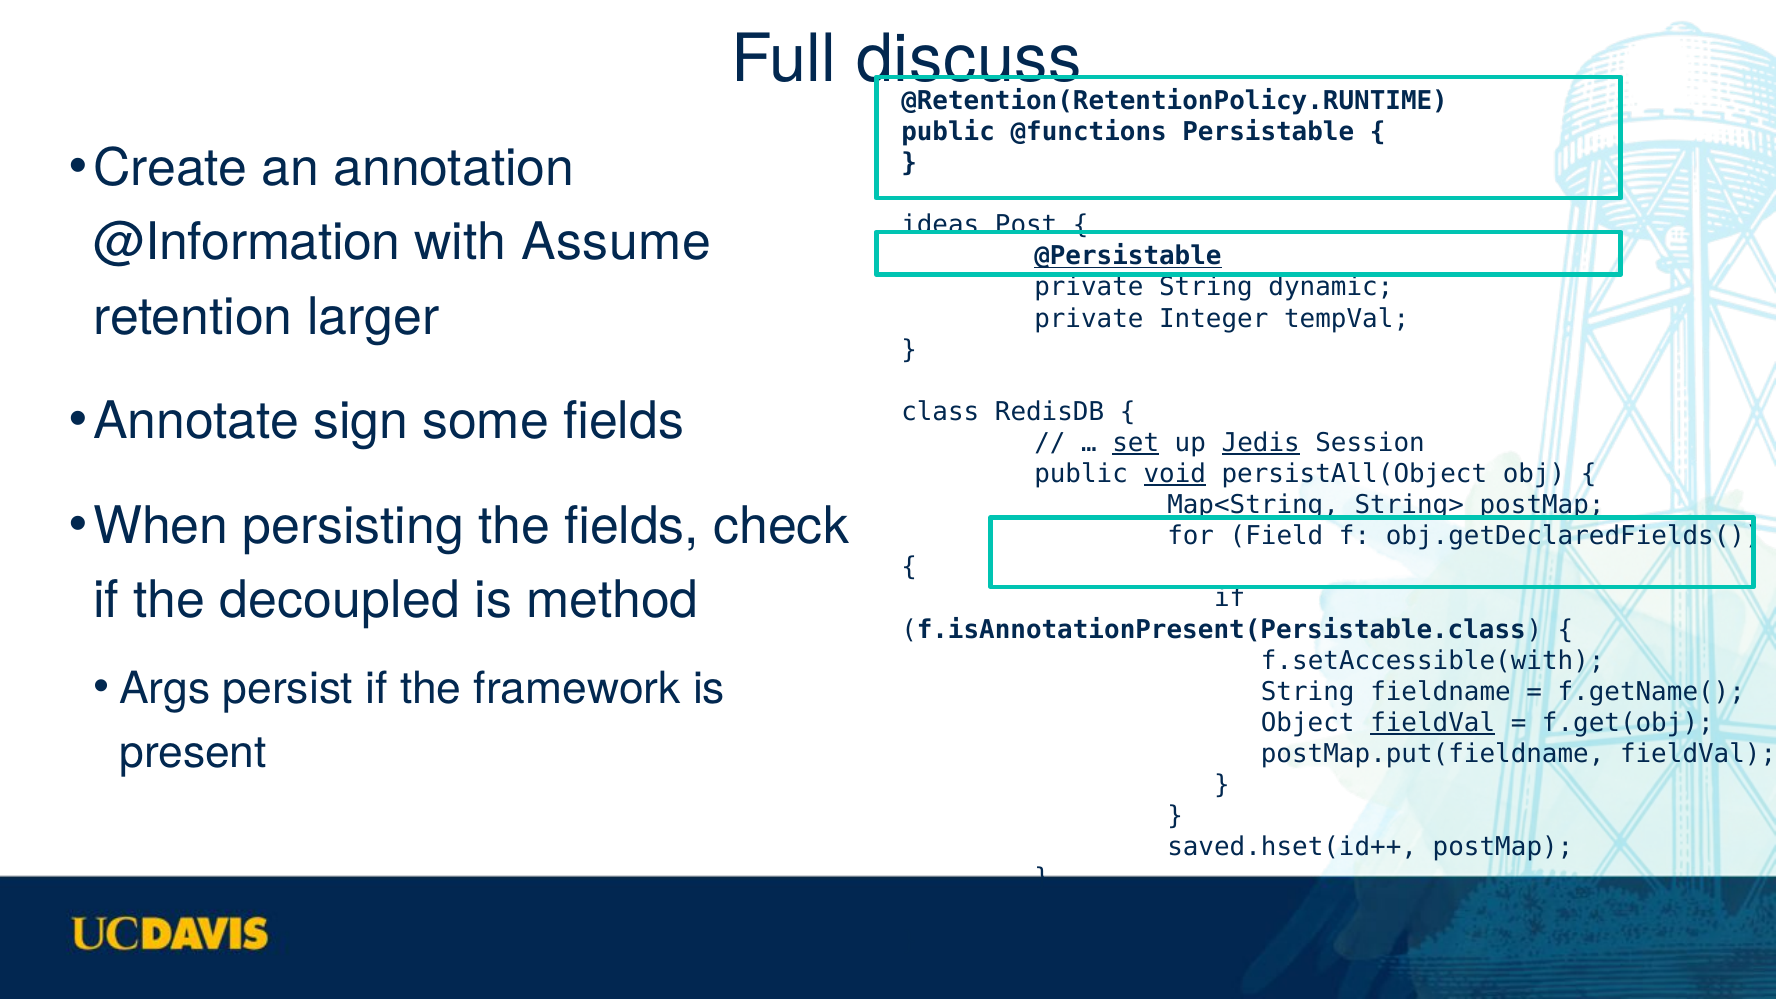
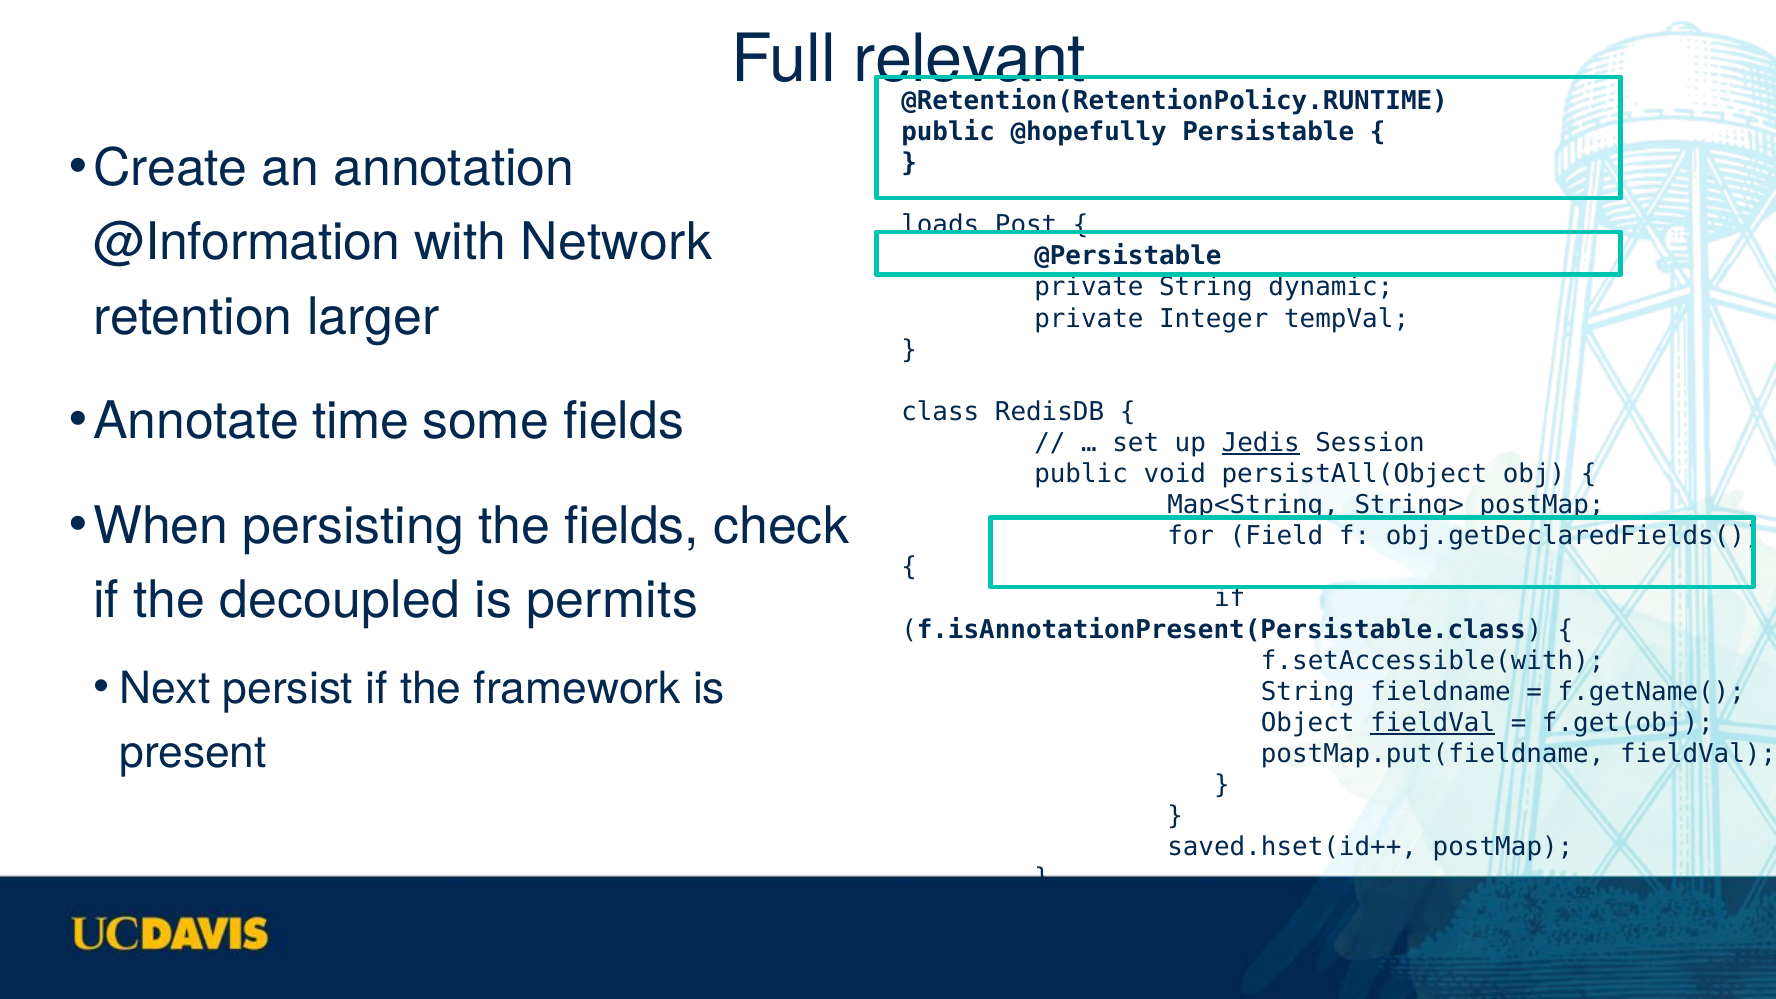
discuss: discuss -> relevant (970, 59)
@functions: @functions -> @hopefully (1089, 132)
ideas: ideas -> loads (940, 225)
Assume: Assume -> Network (616, 243)
@Persistable underline: present -> none (1128, 256)
sign: sign -> time (361, 422)
set underline: present -> none (1136, 443)
void underline: present -> none (1175, 474)
method: method -> permits (612, 601)
Args: Args -> Next (165, 689)
